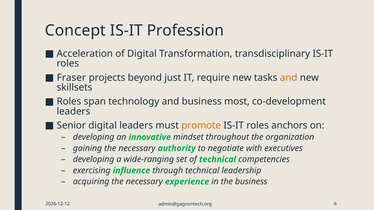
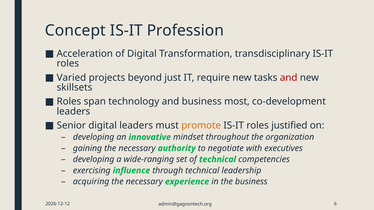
Fraser: Fraser -> Varied (71, 78)
and colour: orange -> red (289, 78)
anchors: anchors -> justified (289, 126)
